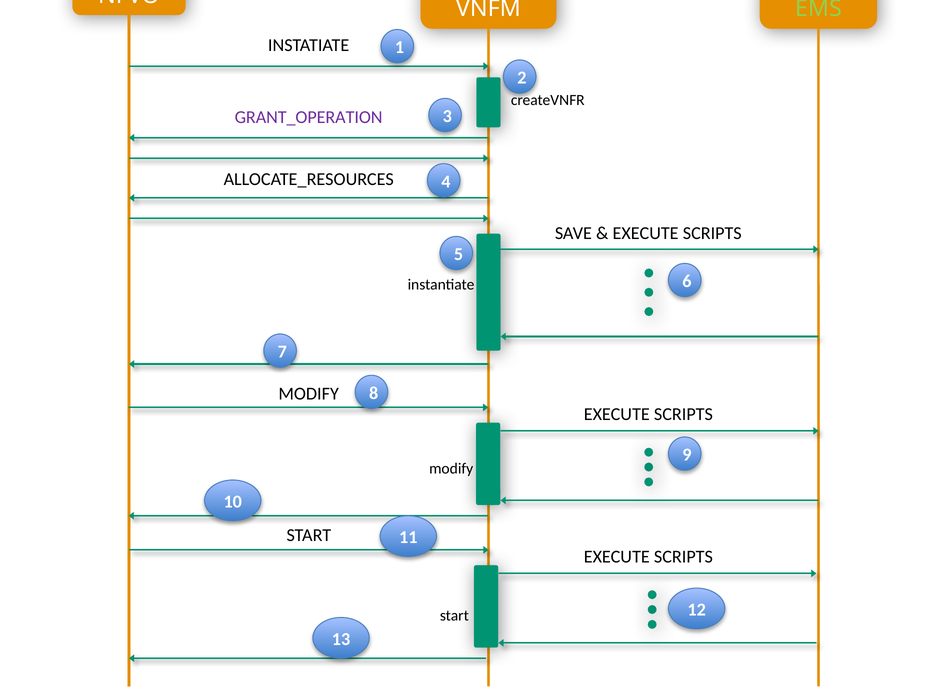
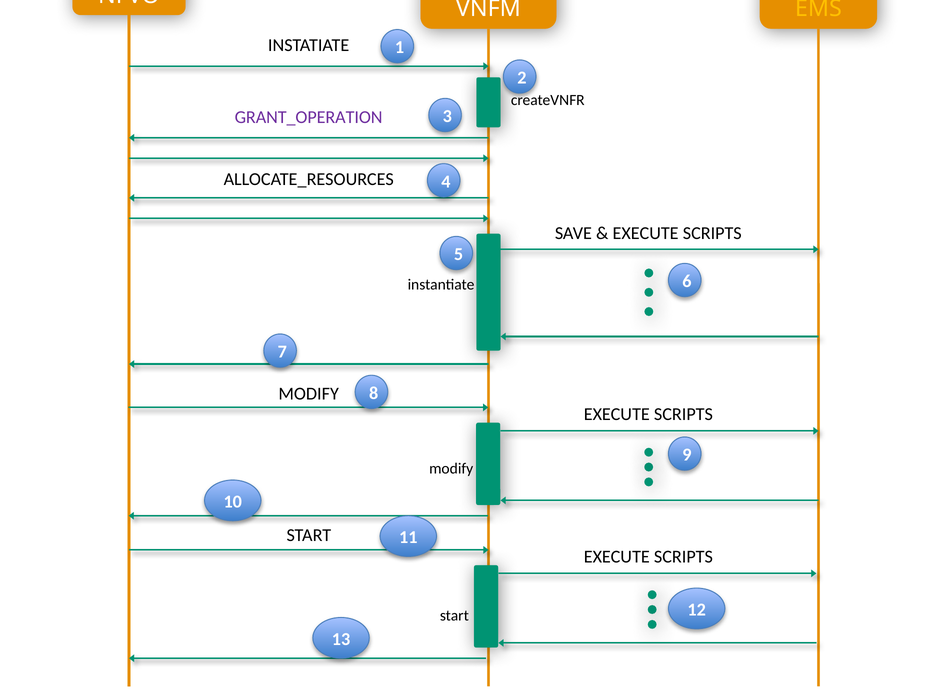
EMS colour: light green -> yellow (818, 8)
